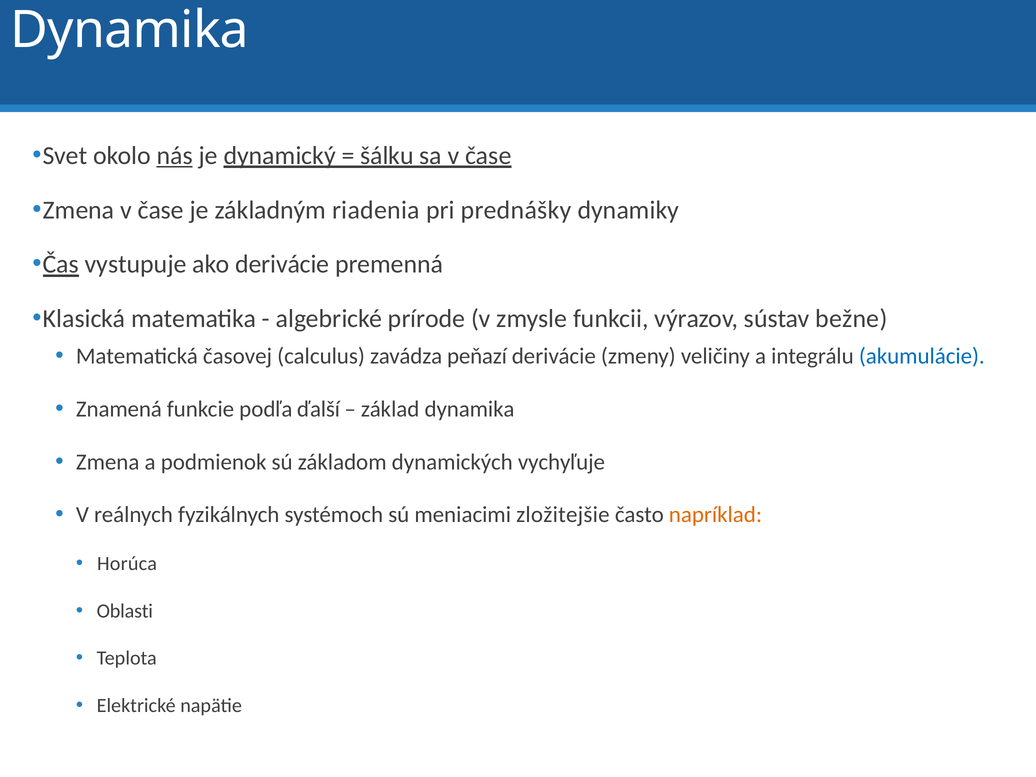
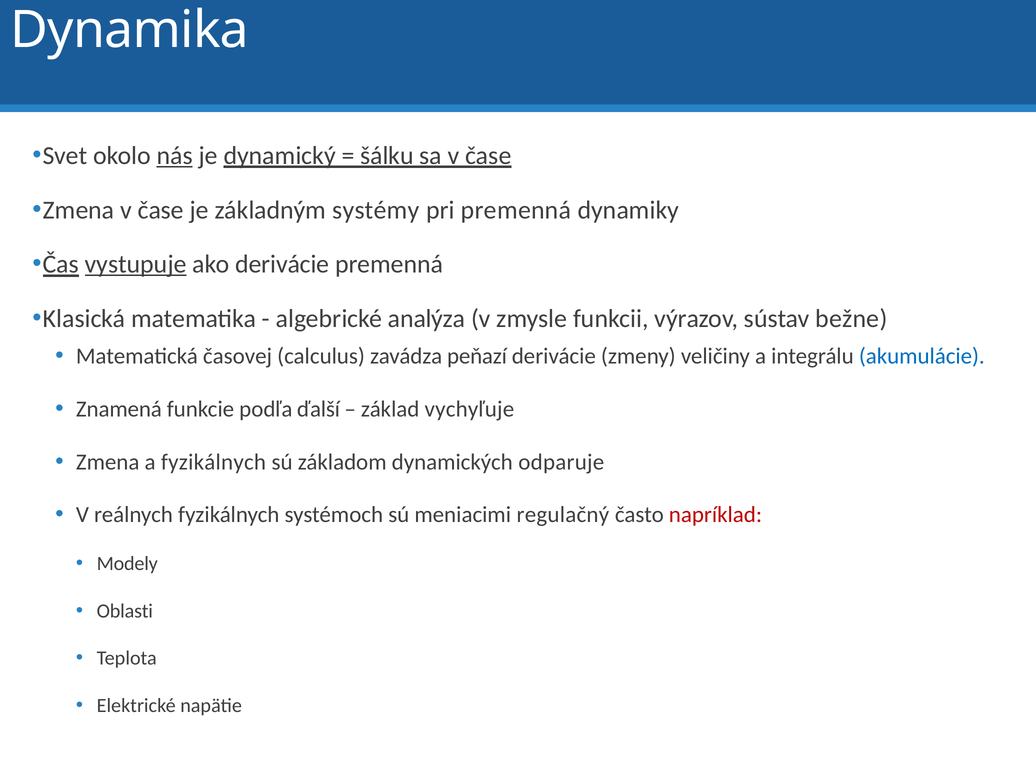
riadenia: riadenia -> systémy (376, 210)
pri prednášky: prednášky -> premenná (516, 210)
vystupuje underline: none -> present (136, 264)
prírode: prírode -> analýza (427, 319)
základ dynamika: dynamika -> vychyľuje (469, 409)
a podmienok: podmienok -> fyzikálnych (214, 462)
vychyľuje: vychyľuje -> odparuje (561, 462)
zložitejšie: zložitejšie -> regulačný (563, 515)
napríklad colour: orange -> red (715, 515)
Horúca: Horúca -> Modely (127, 564)
